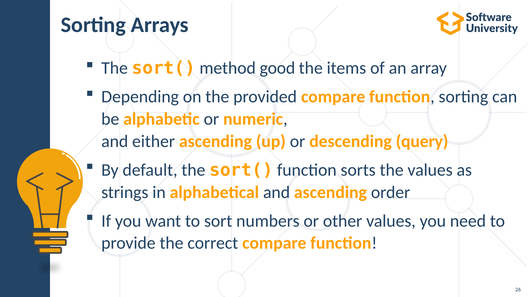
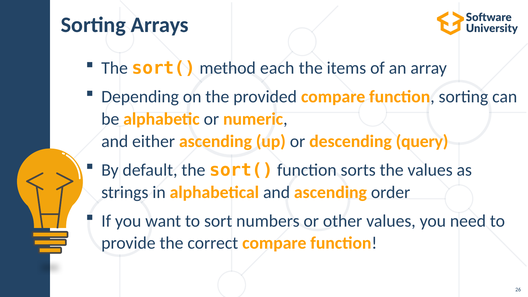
good: good -> each (277, 68)
